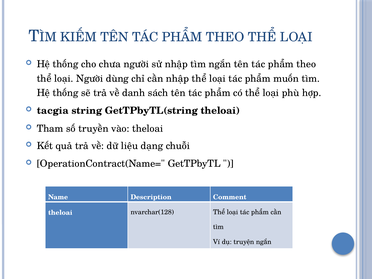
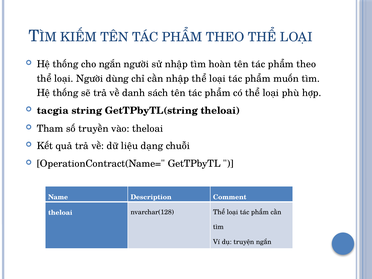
cho chưa: chưa -> ngắn (110, 64)
tìm ngắn: ngắn -> hoàn (220, 64)
